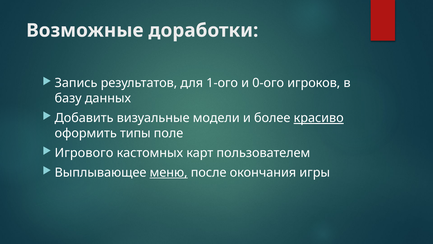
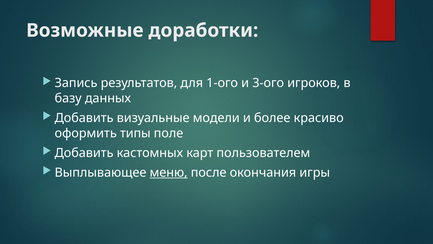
0-ого: 0-ого -> 3-ого (268, 83)
красиво underline: present -> none (319, 118)
Игрового: Игрового -> Добавить (84, 153)
